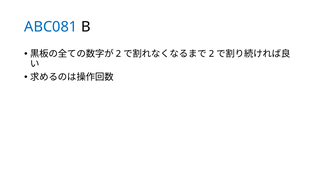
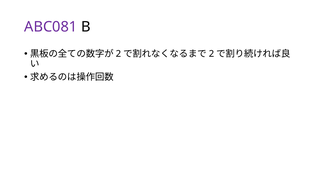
ABC081 colour: blue -> purple (51, 27)
